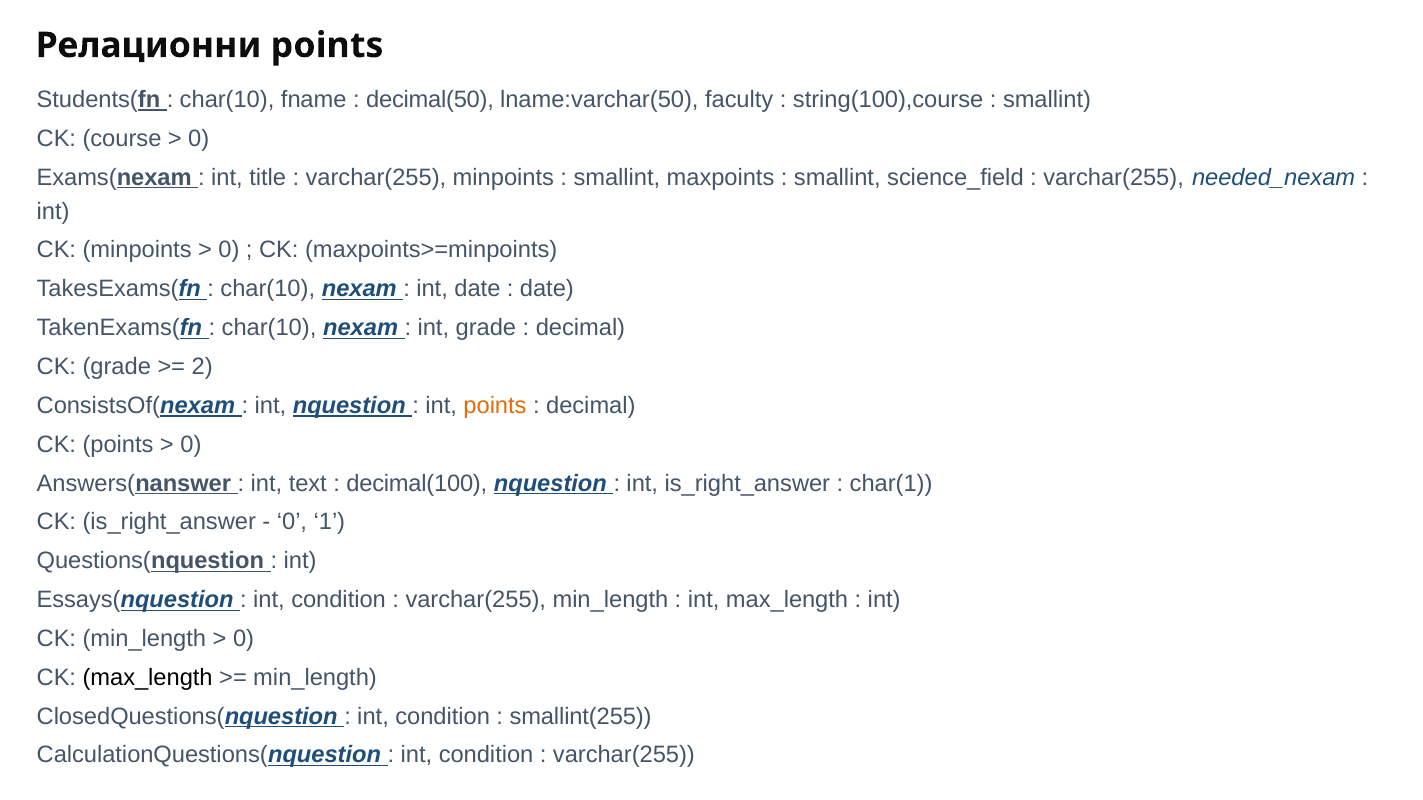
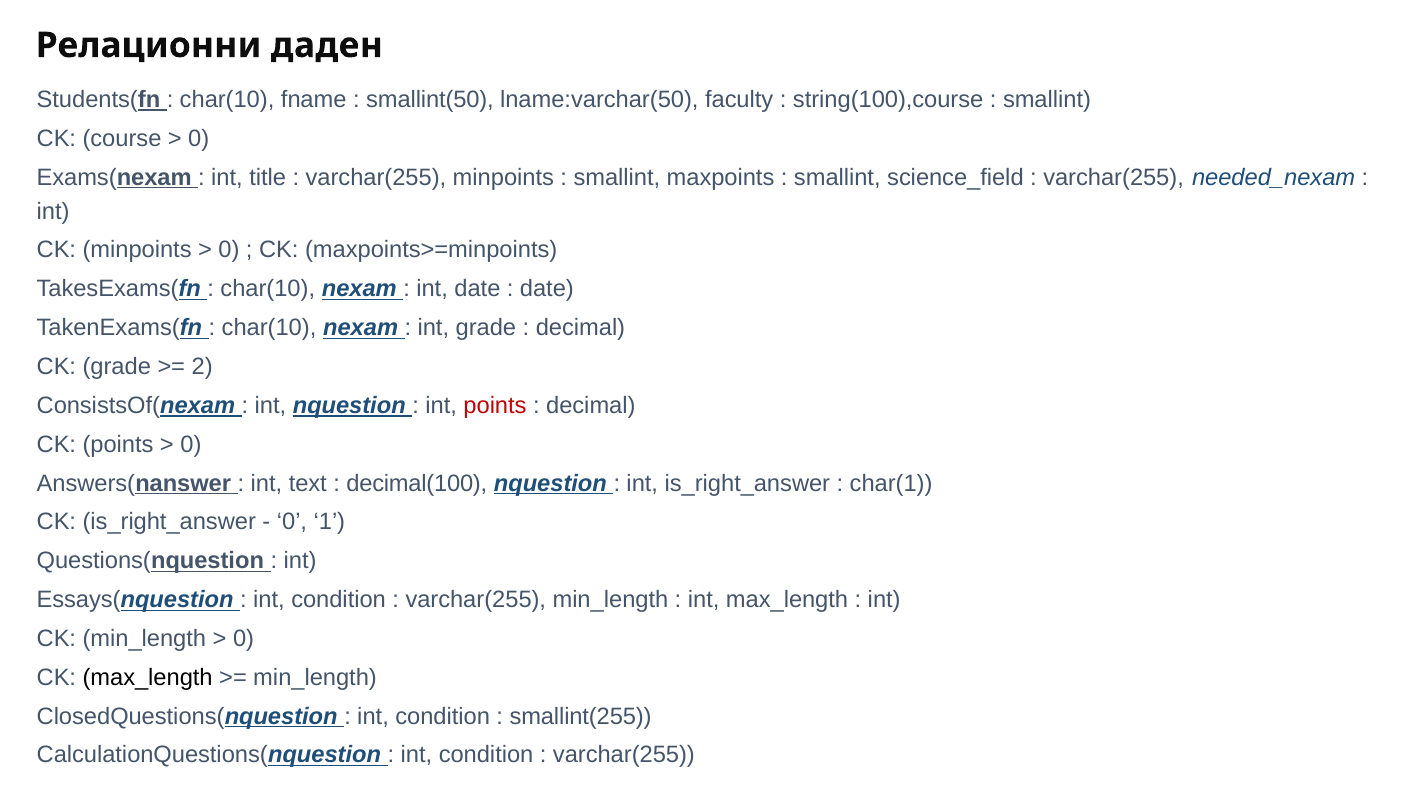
Релационни points: points -> даден (327, 45)
decimal(50: decimal(50 -> smallint(50 (430, 100)
points colour: orange -> red (495, 406)
